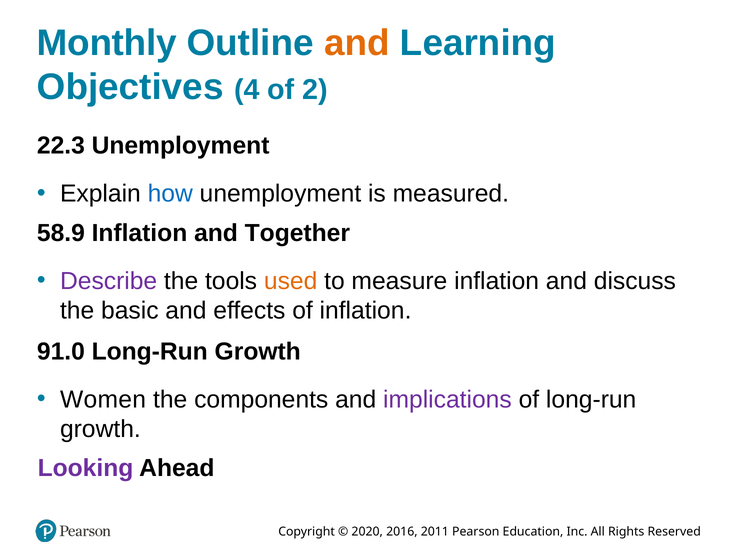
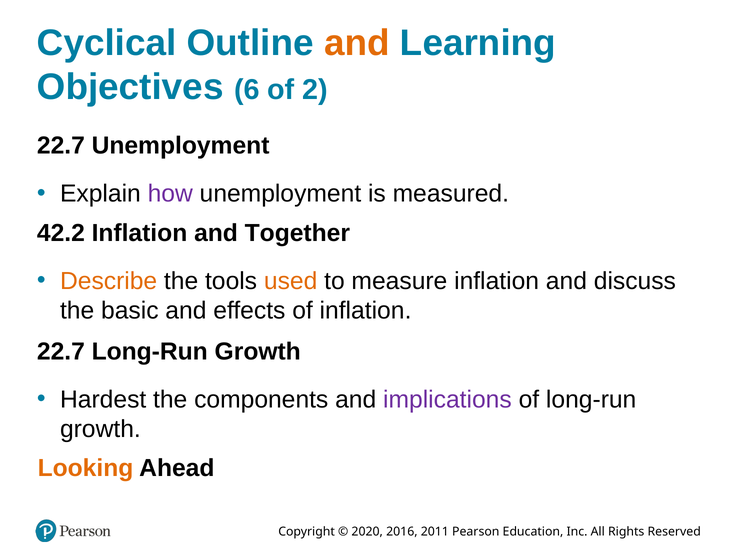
Monthly: Monthly -> Cyclical (107, 43)
4: 4 -> 6 (247, 90)
22.3: 22.3 -> 22.7 (61, 146)
how colour: blue -> purple (170, 194)
58.9: 58.9 -> 42.2 (61, 233)
Describe colour: purple -> orange (109, 281)
91.0: 91.0 -> 22.7 (61, 352)
Women: Women -> Hardest (103, 400)
Looking colour: purple -> orange (85, 468)
